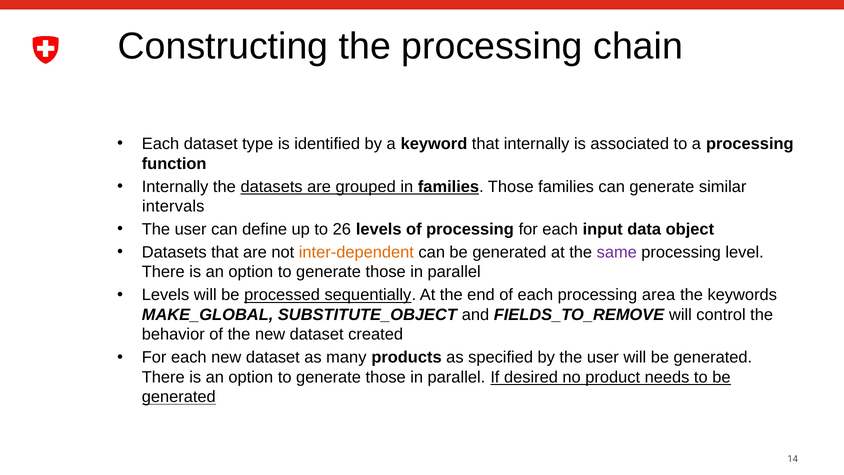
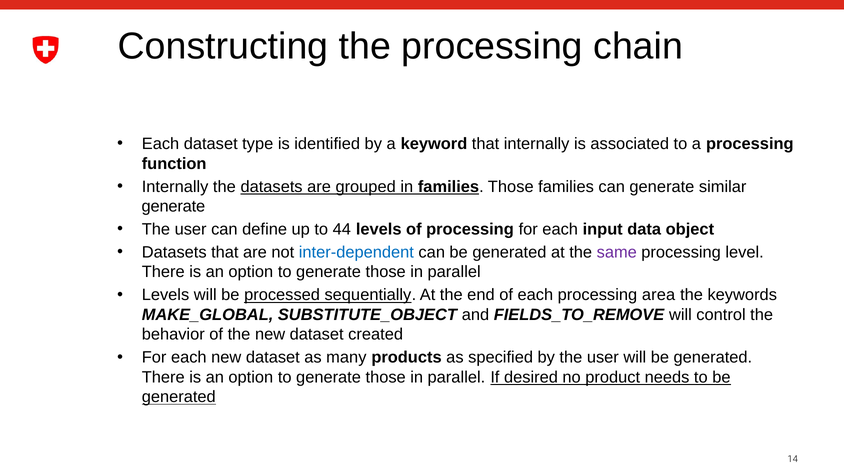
intervals: intervals -> generate (173, 206)
26: 26 -> 44 (342, 229)
inter-dependent colour: orange -> blue (356, 252)
